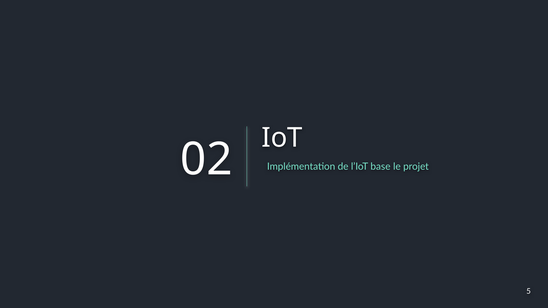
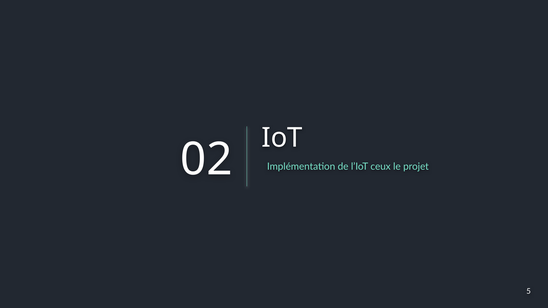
base: base -> ceux (381, 167)
